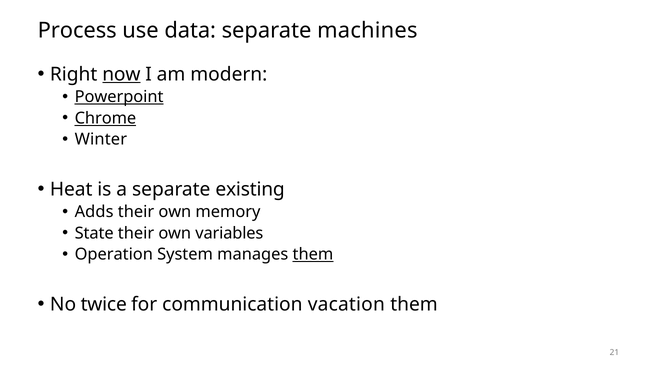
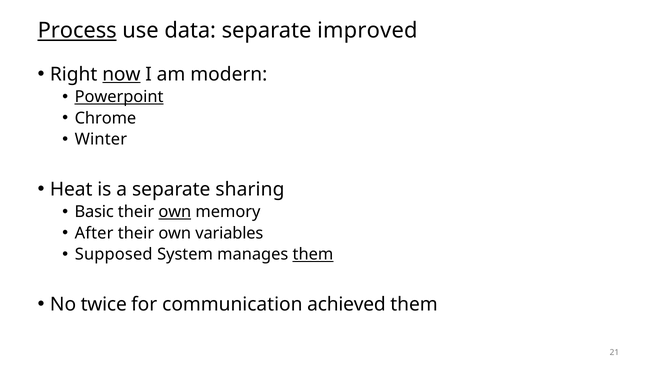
Process underline: none -> present (77, 31)
machines: machines -> improved (367, 31)
Chrome underline: present -> none (105, 118)
existing: existing -> sharing (250, 189)
Adds: Adds -> Basic (94, 212)
own underline: none -> present (175, 212)
State: State -> After (94, 233)
Operation: Operation -> Supposed (114, 254)
vacation: vacation -> achieved (346, 304)
